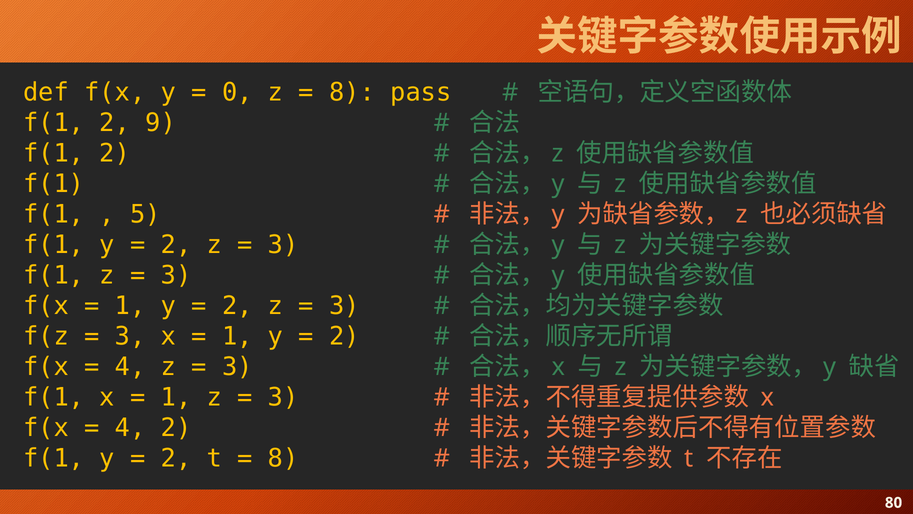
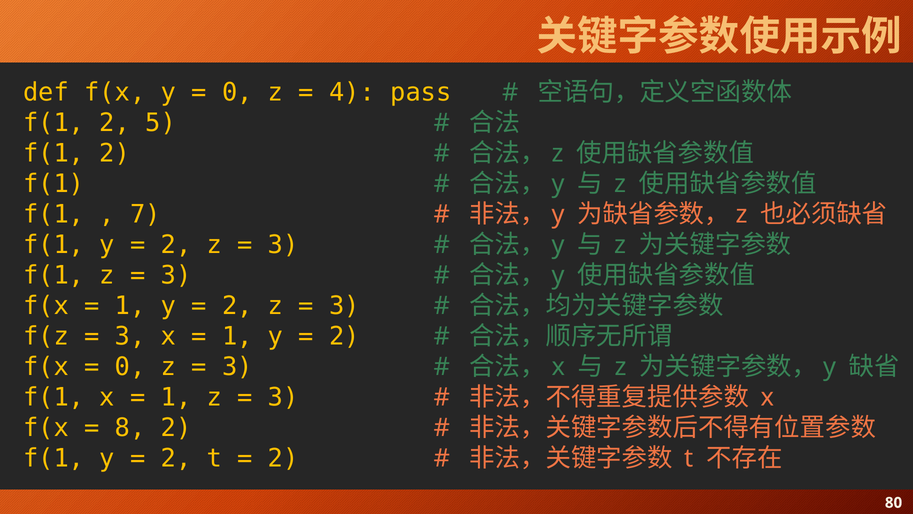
8: 8 -> 4 (352, 92)
9: 9 -> 5 (161, 123)
5: 5 -> 7 (145, 214)
4: 4 -> 0 (130, 366)
4: 4 -> 8 (130, 427)
8: 8 -> 2 (283, 458)
